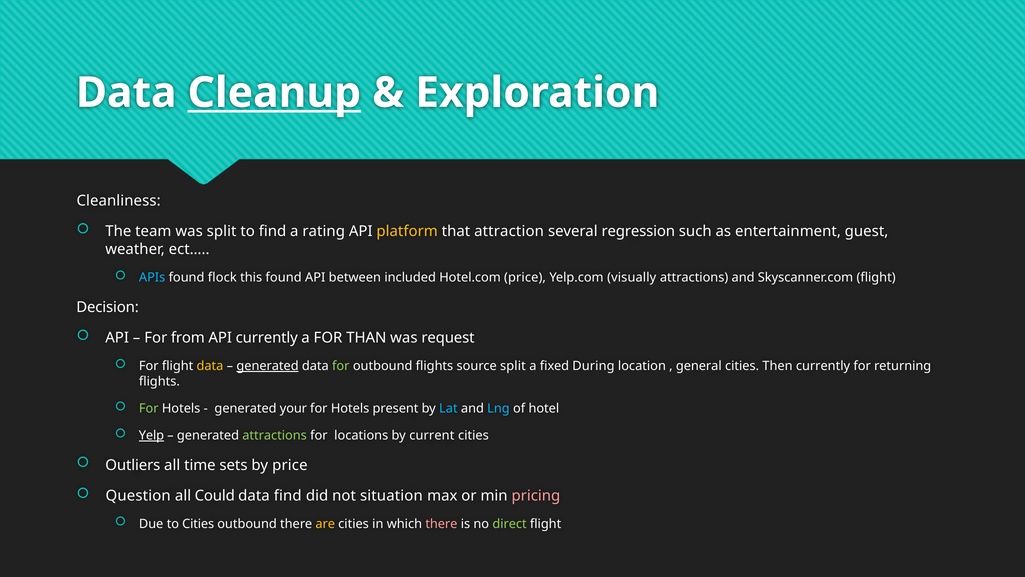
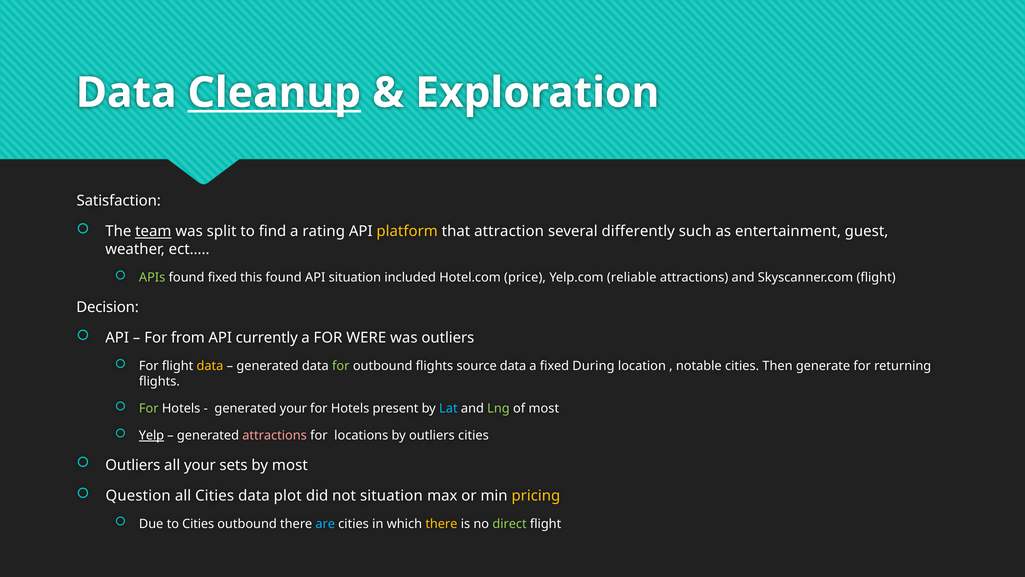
Cleanliness: Cleanliness -> Satisfaction (119, 201)
team underline: none -> present (153, 231)
regression: regression -> differently (638, 231)
APIs colour: light blue -> light green (152, 277)
found flock: flock -> fixed (222, 277)
API between: between -> situation (355, 277)
visually: visually -> reliable (632, 277)
THAN: THAN -> WERE (366, 337)
was request: request -> outliers (448, 337)
generated underline: present -> none (268, 366)
source split: split -> data (513, 366)
general: general -> notable (699, 366)
Then currently: currently -> generate (823, 366)
Lng colour: light blue -> light green (498, 408)
of hotel: hotel -> most (544, 408)
attractions colour: light green -> pink (275, 435)
by current: current -> outliers (432, 435)
all time: time -> your (200, 465)
by price: price -> most (290, 465)
all Could: Could -> Cities (215, 495)
data find: find -> plot (288, 495)
pricing colour: pink -> yellow (536, 495)
are colour: yellow -> light blue (325, 524)
there colour: pink -> yellow (441, 524)
